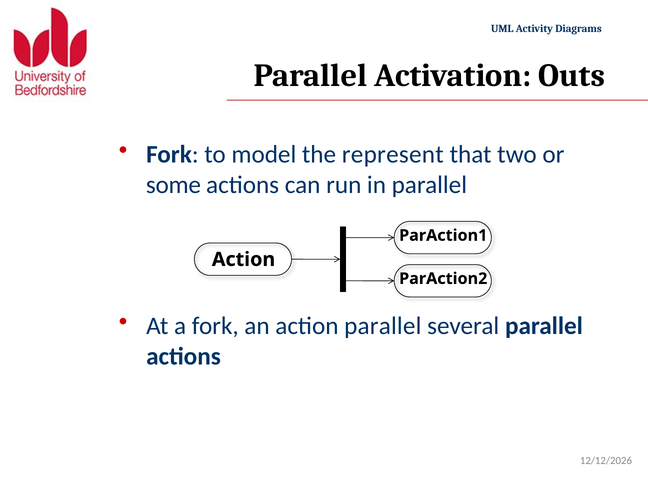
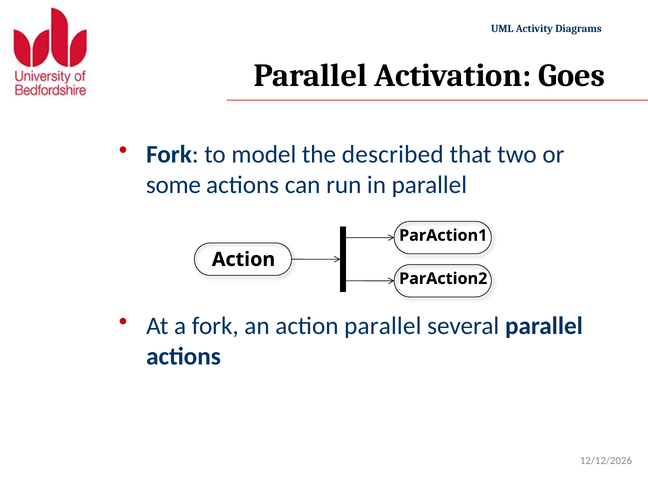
Outs: Outs -> Goes (572, 76)
represent: represent -> described (393, 154)
